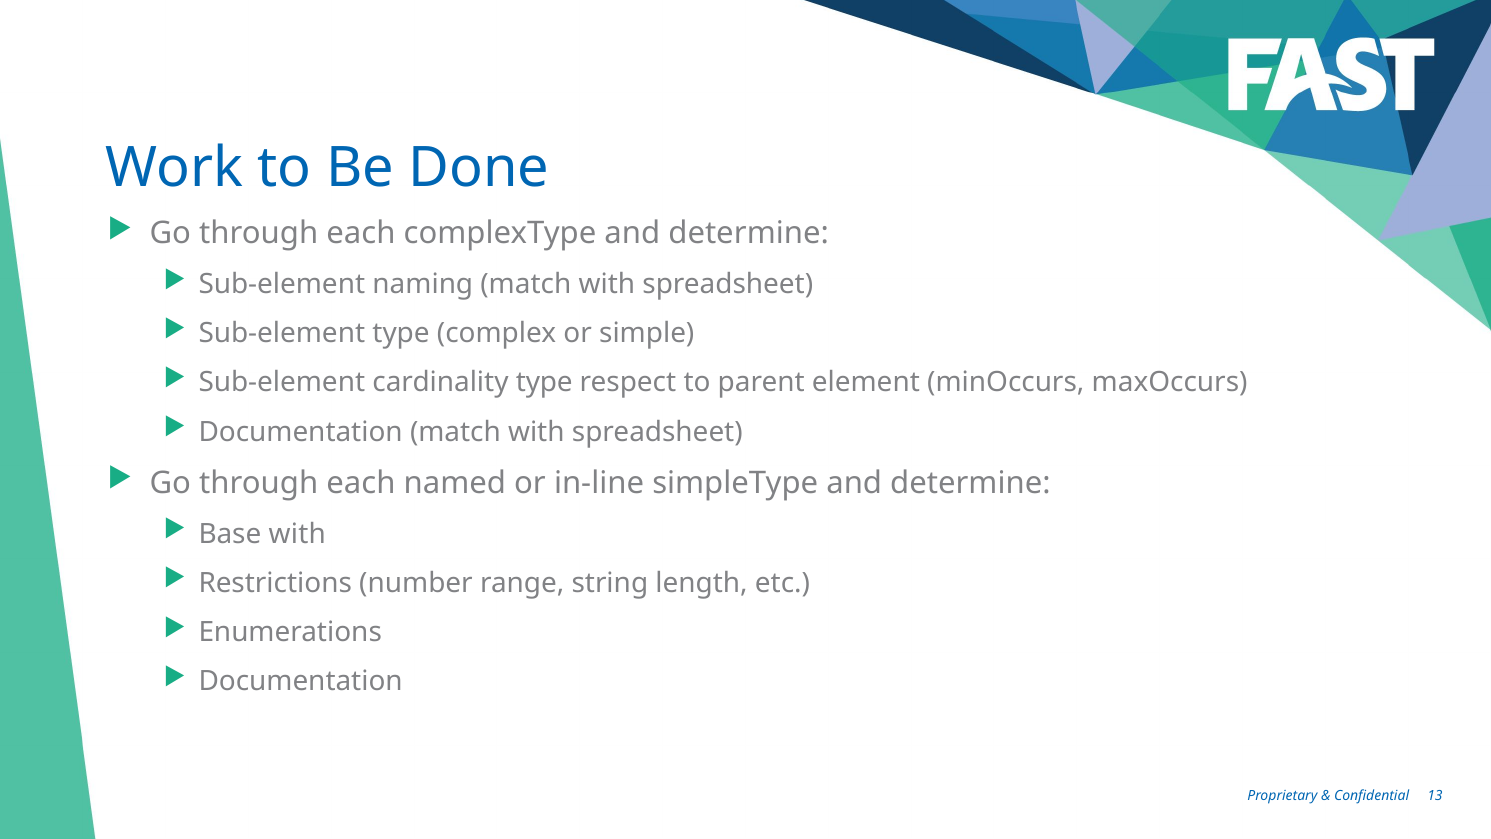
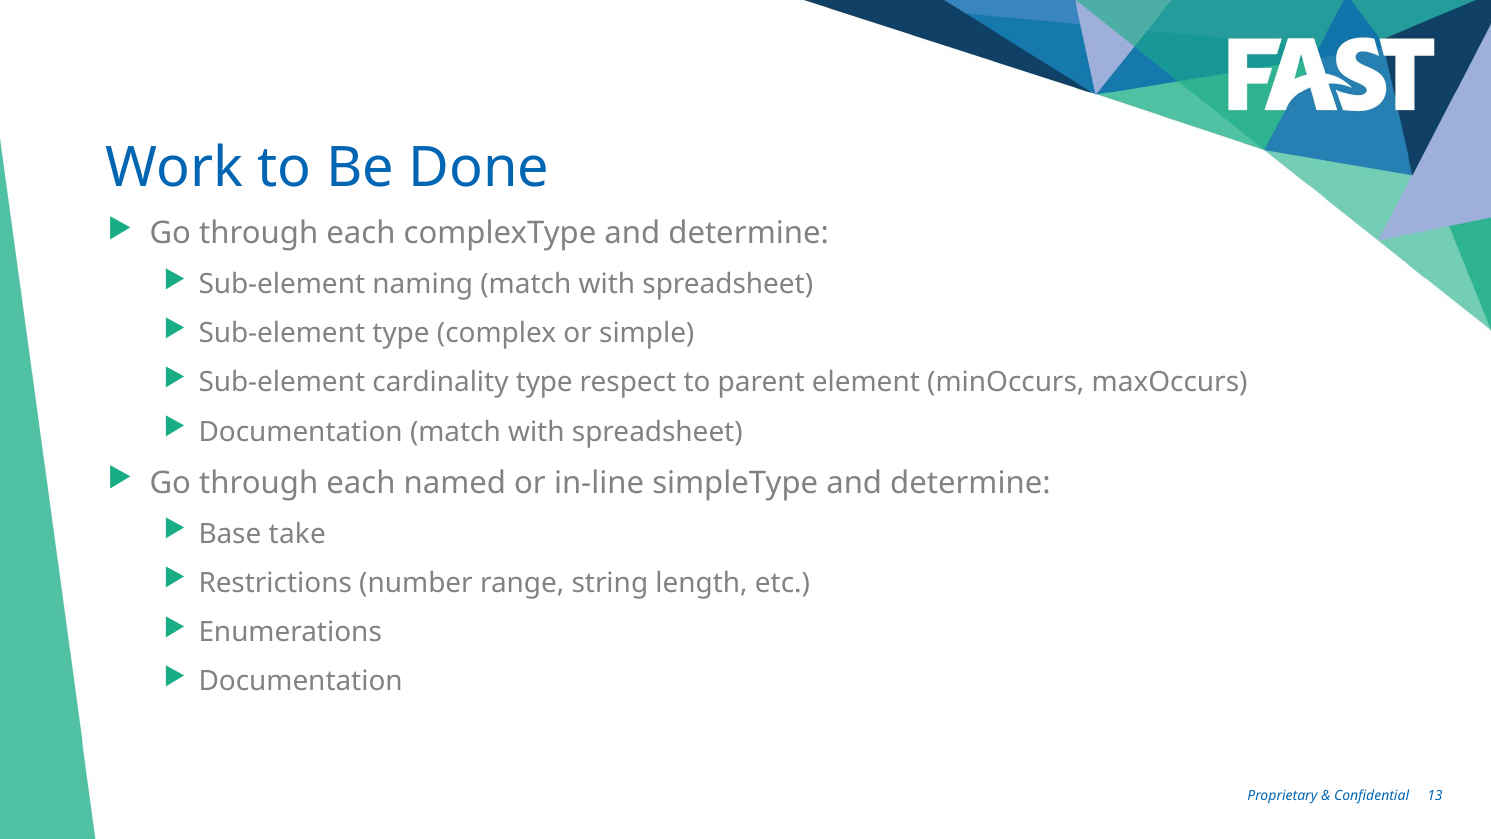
Base with: with -> take (297, 534)
